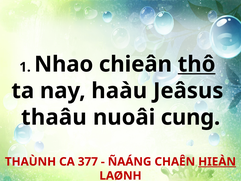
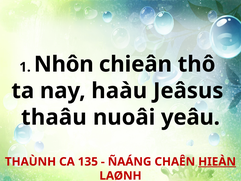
Nhao: Nhao -> Nhôn (64, 64)
thô underline: present -> none (197, 64)
cung: cung -> yeâu (190, 117)
377: 377 -> 135 (88, 161)
